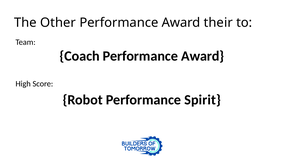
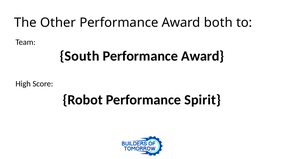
their: their -> both (218, 23)
Coach: Coach -> South (79, 56)
